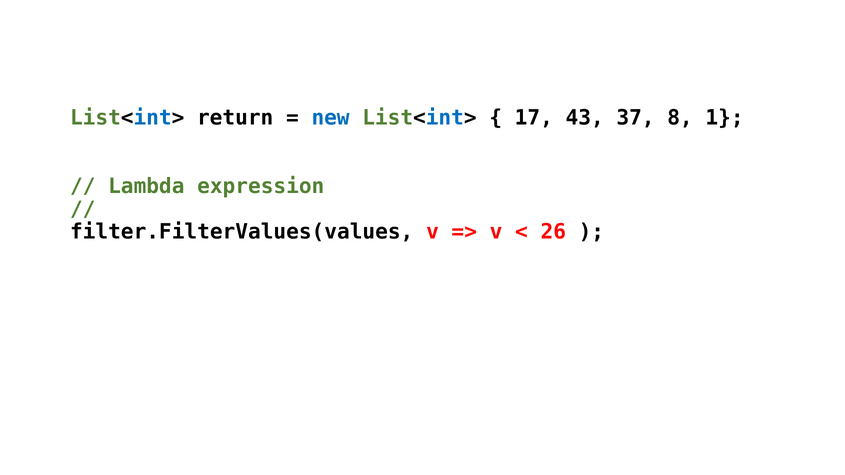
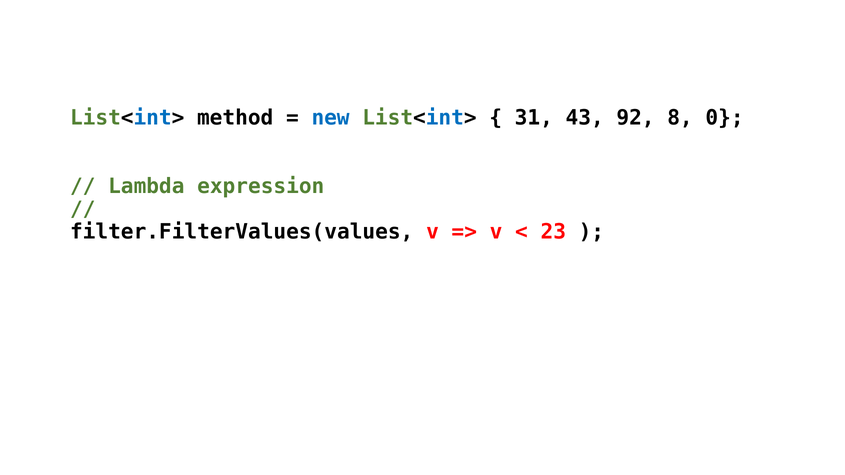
return: return -> method (235, 118)
17: 17 -> 31 (534, 118)
37: 37 -> 92 (636, 118)
1: 1 -> 0 (725, 118)
26: 26 -> 23 (553, 232)
